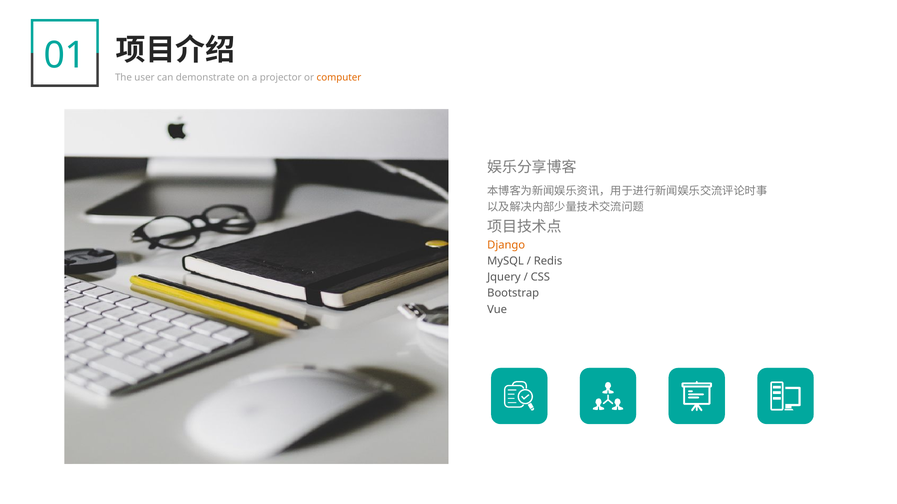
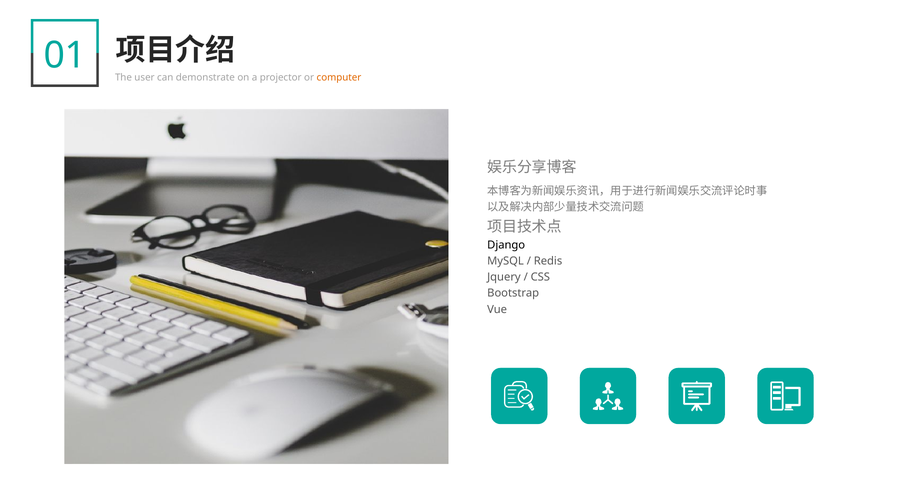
Django colour: orange -> black (506, 245)
